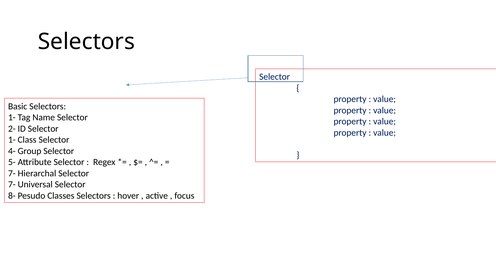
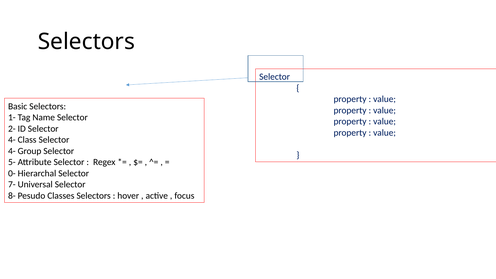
1-: 1- -> 4- (12, 140)
7-: 7- -> 0- (12, 173)
